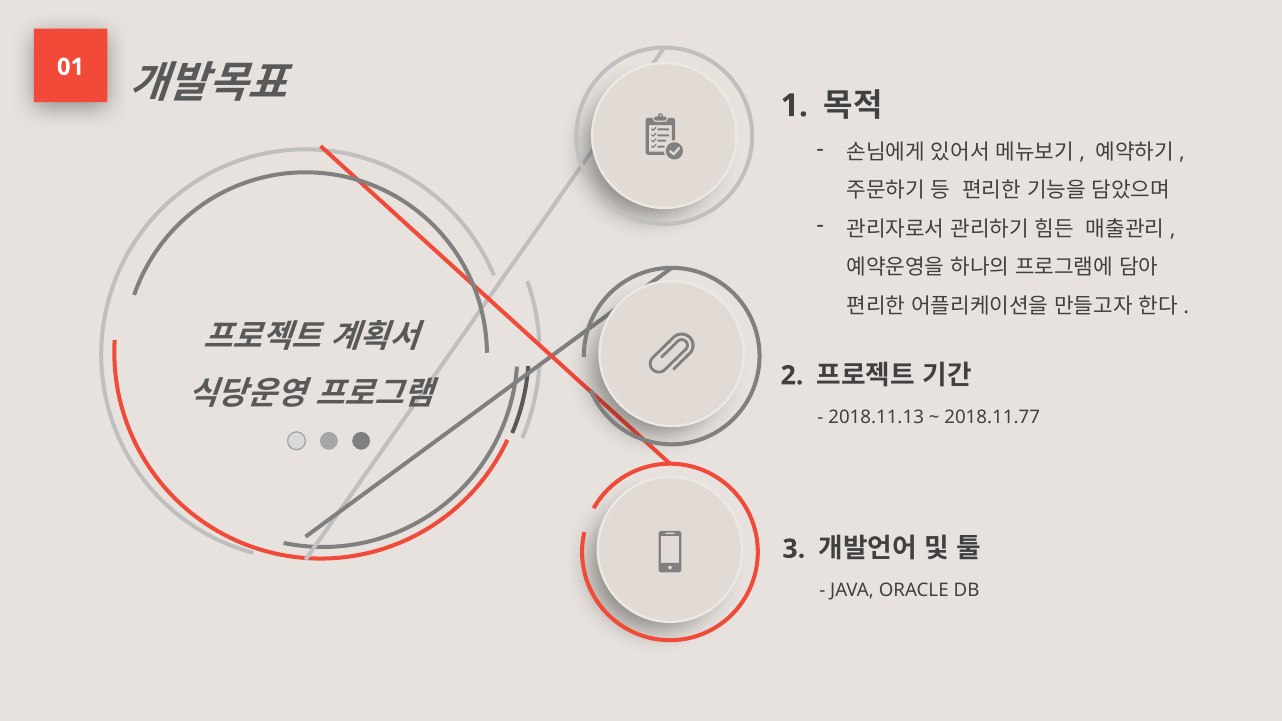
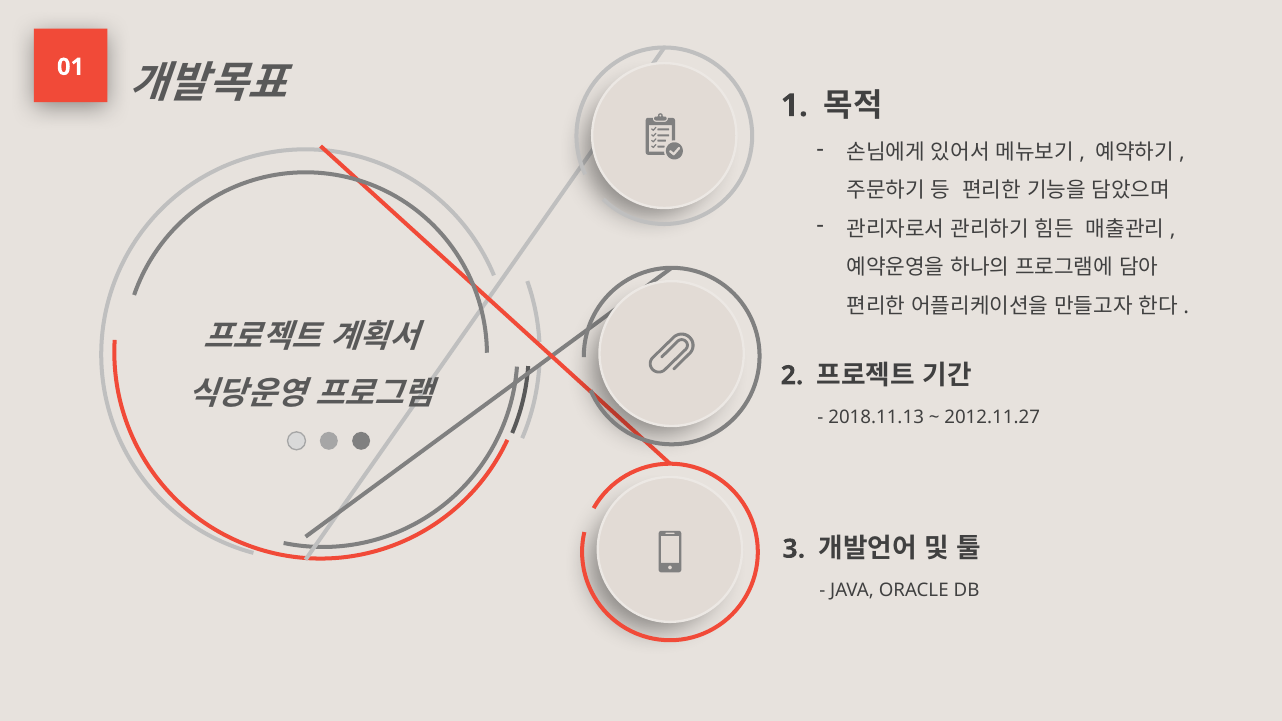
2018.11.77: 2018.11.77 -> 2012.11.27 (992, 417)
